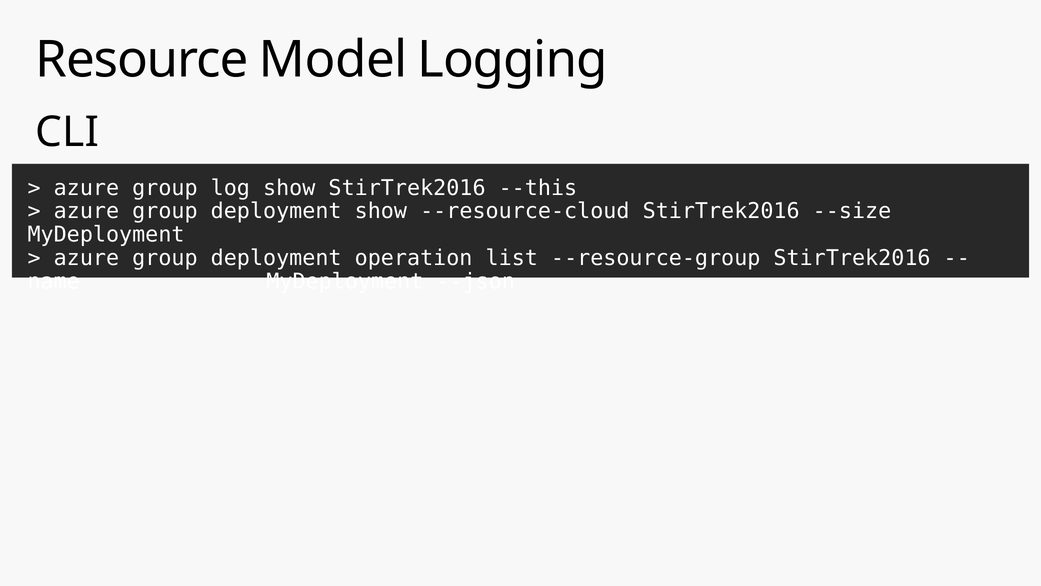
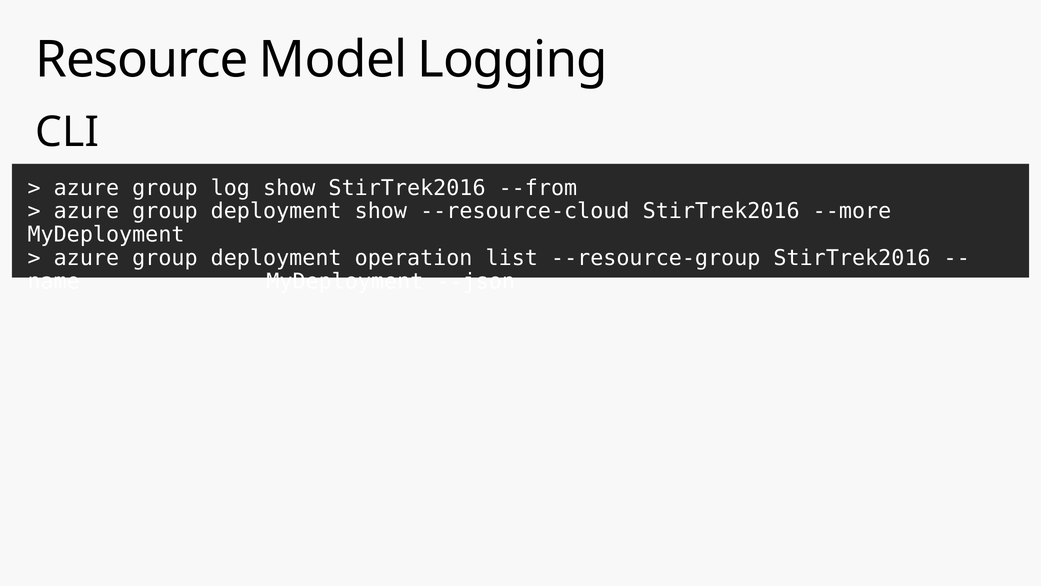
--this: --this -> --from (538, 188)
--size: --size -> --more (852, 211)
